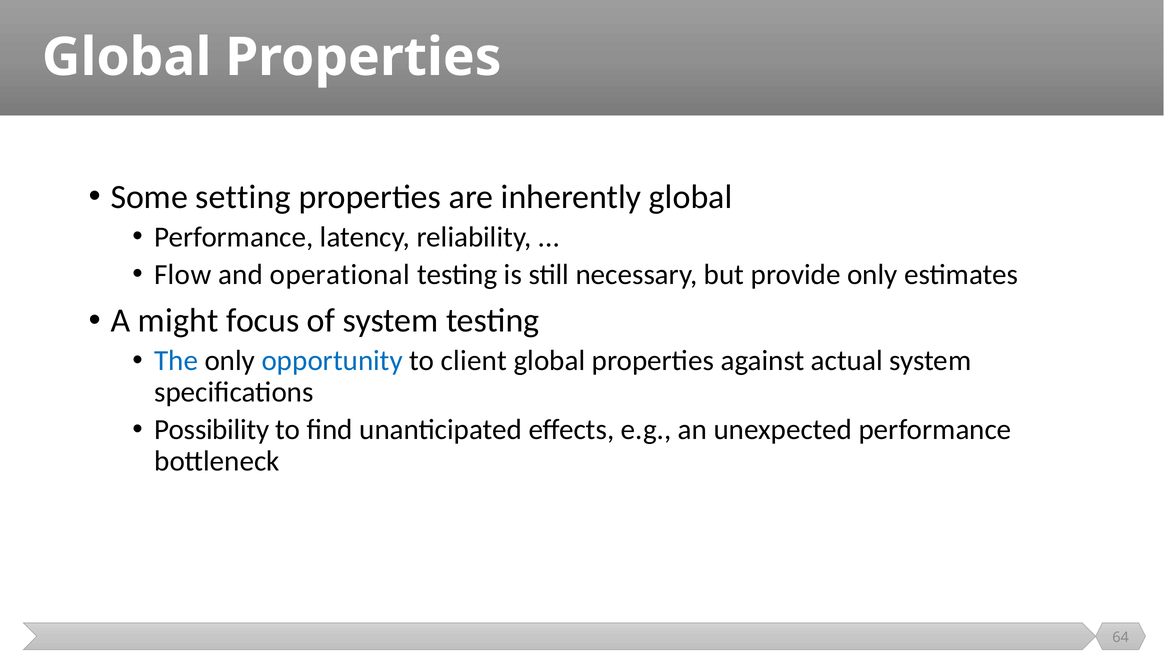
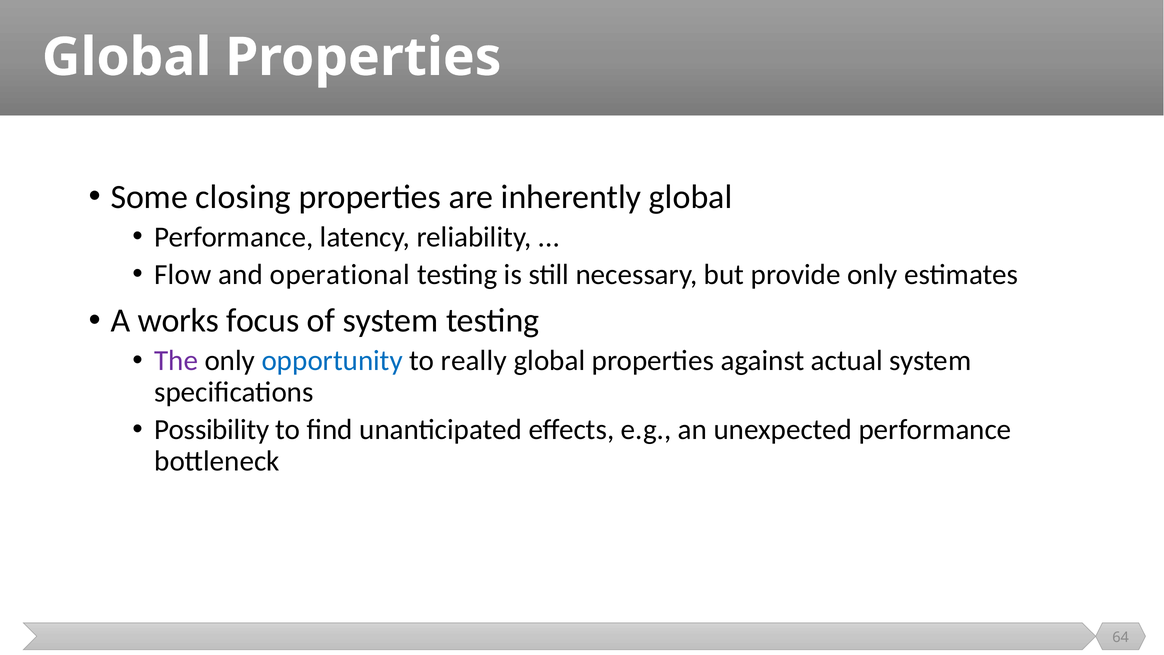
setting: setting -> closing (243, 197)
might: might -> works (178, 321)
The colour: blue -> purple (176, 361)
client: client -> really (474, 361)
